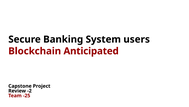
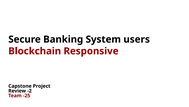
Anticipated: Anticipated -> Responsive (91, 51)
